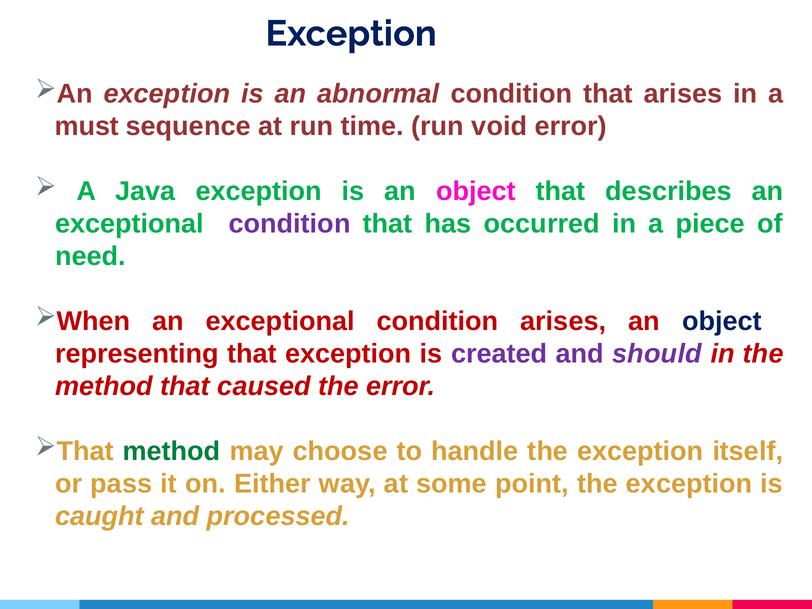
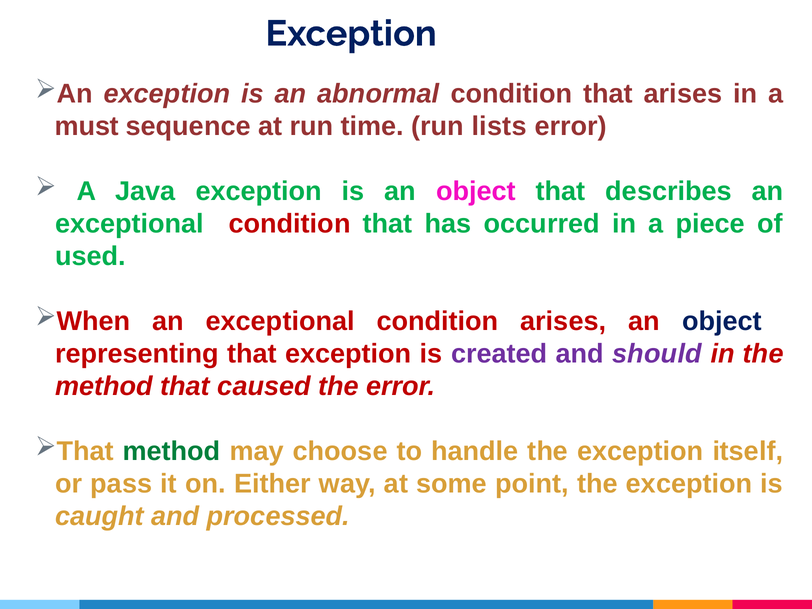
void: void -> lists (499, 126)
condition colour: purple -> red (290, 224)
need: need -> used (90, 256)
